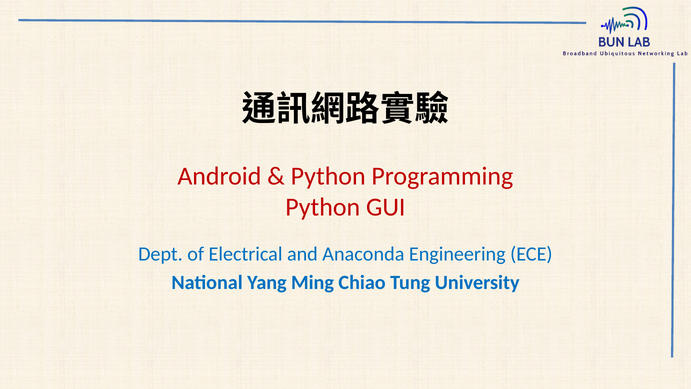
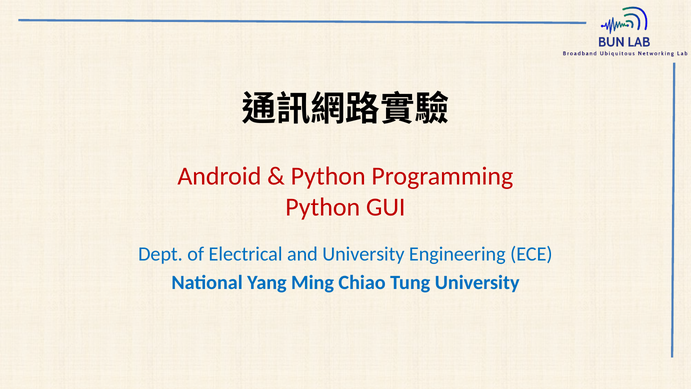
and Anaconda: Anaconda -> University (363, 254)
